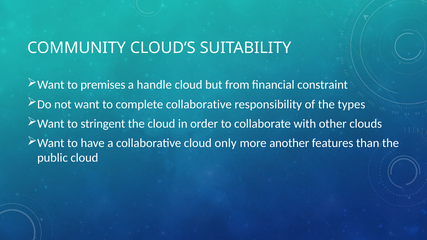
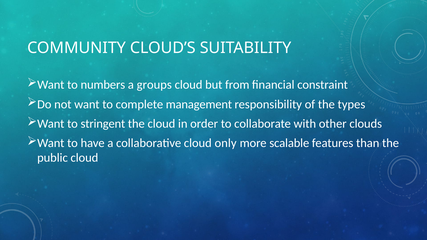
premises: premises -> numbers (103, 85)
handle: handle -> groups (154, 85)
complete collaborative: collaborative -> management (199, 104)
another: another -> scalable (289, 143)
